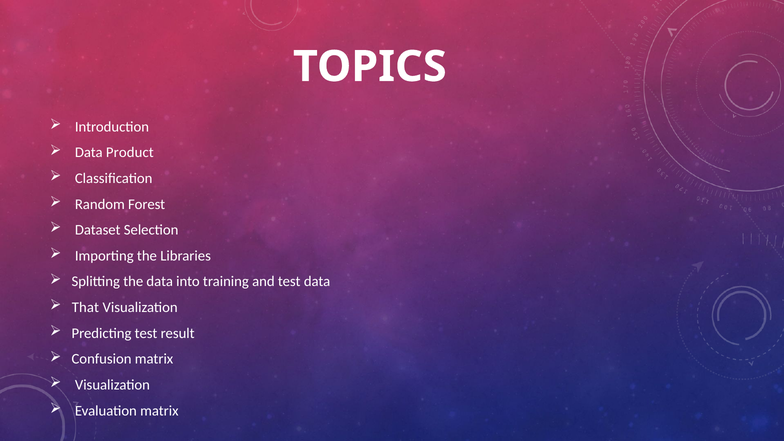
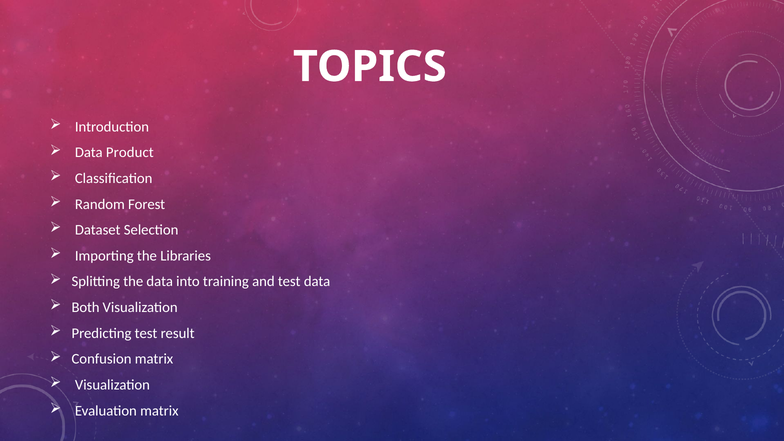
That: That -> Both (86, 307)
